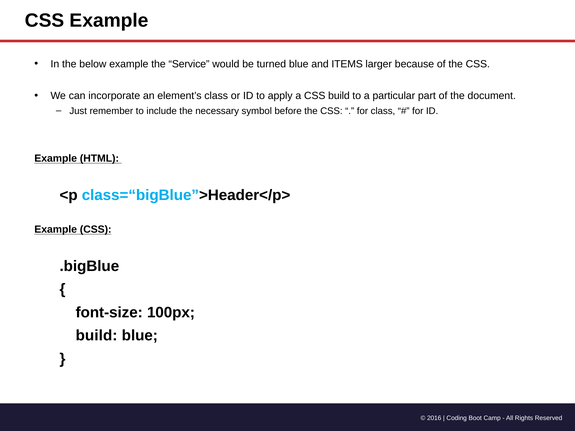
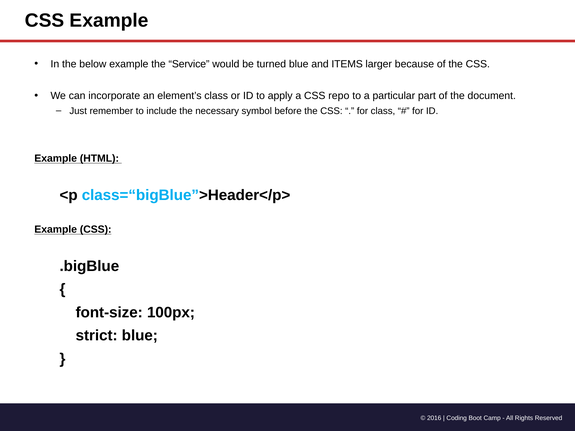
CSS build: build -> repo (339, 96)
build: build -> strict (97, 336)
